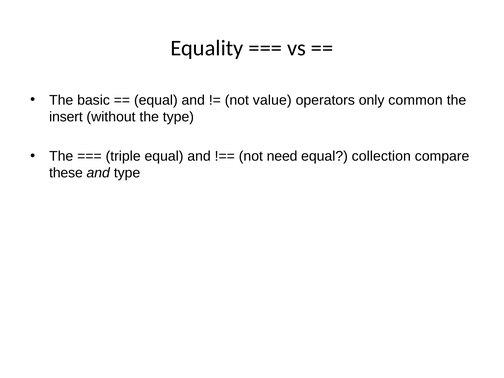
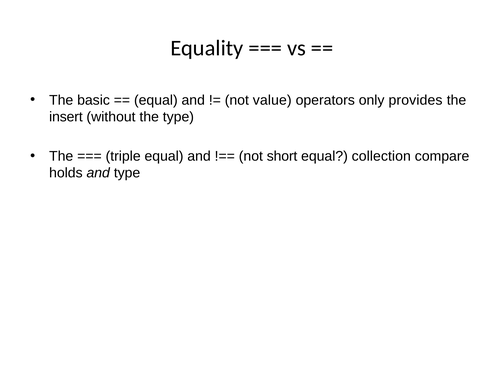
common: common -> provides (415, 100)
need: need -> short (282, 156)
these: these -> holds (66, 173)
